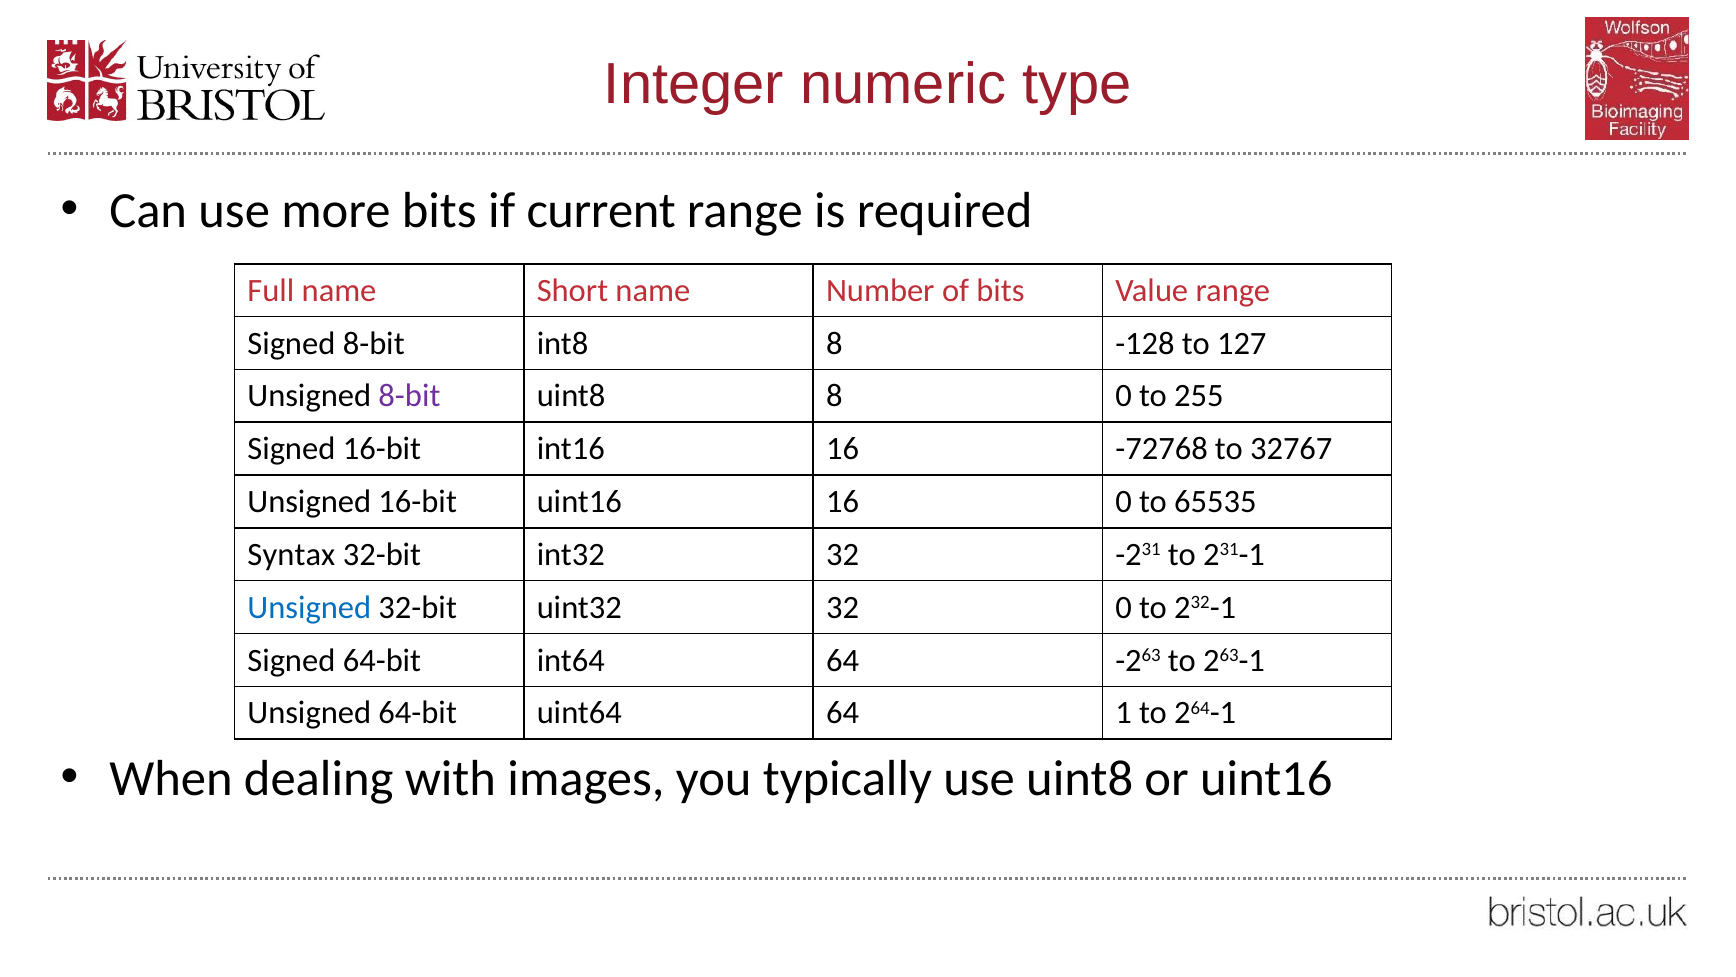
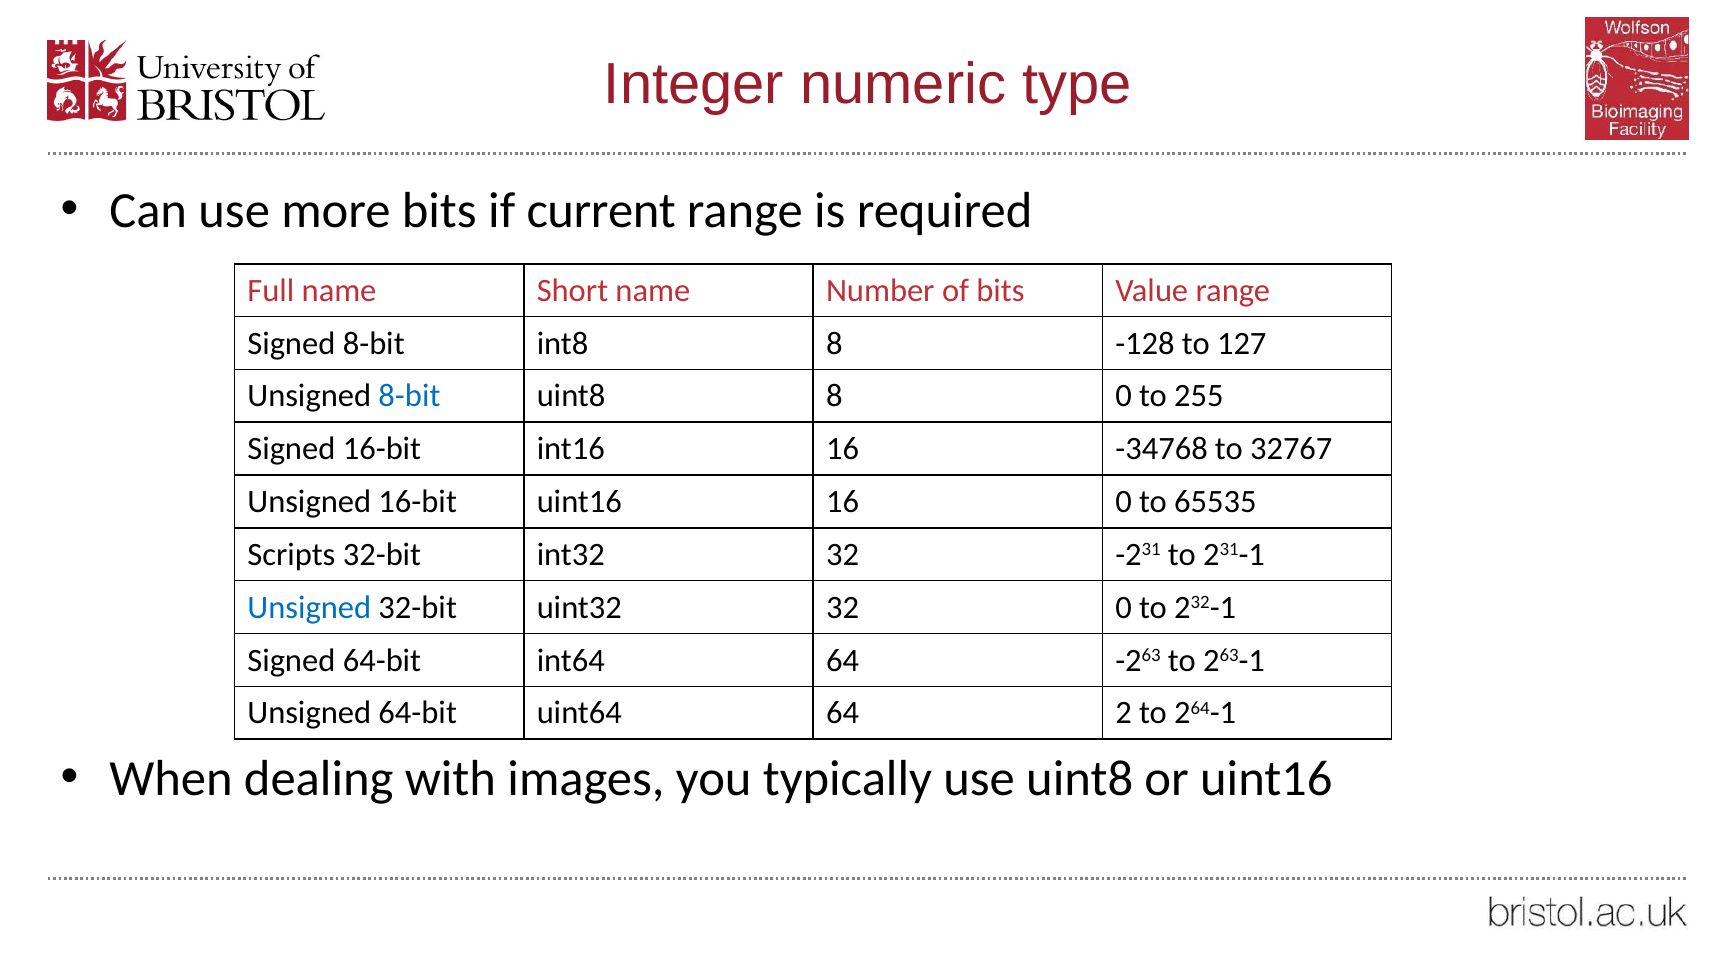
8-bit colour: purple -> blue (409, 396)
-72768: -72768 -> -34768 (1162, 449)
Syntax: Syntax -> Scripts (291, 554)
1: 1 -> 2 (1124, 713)
